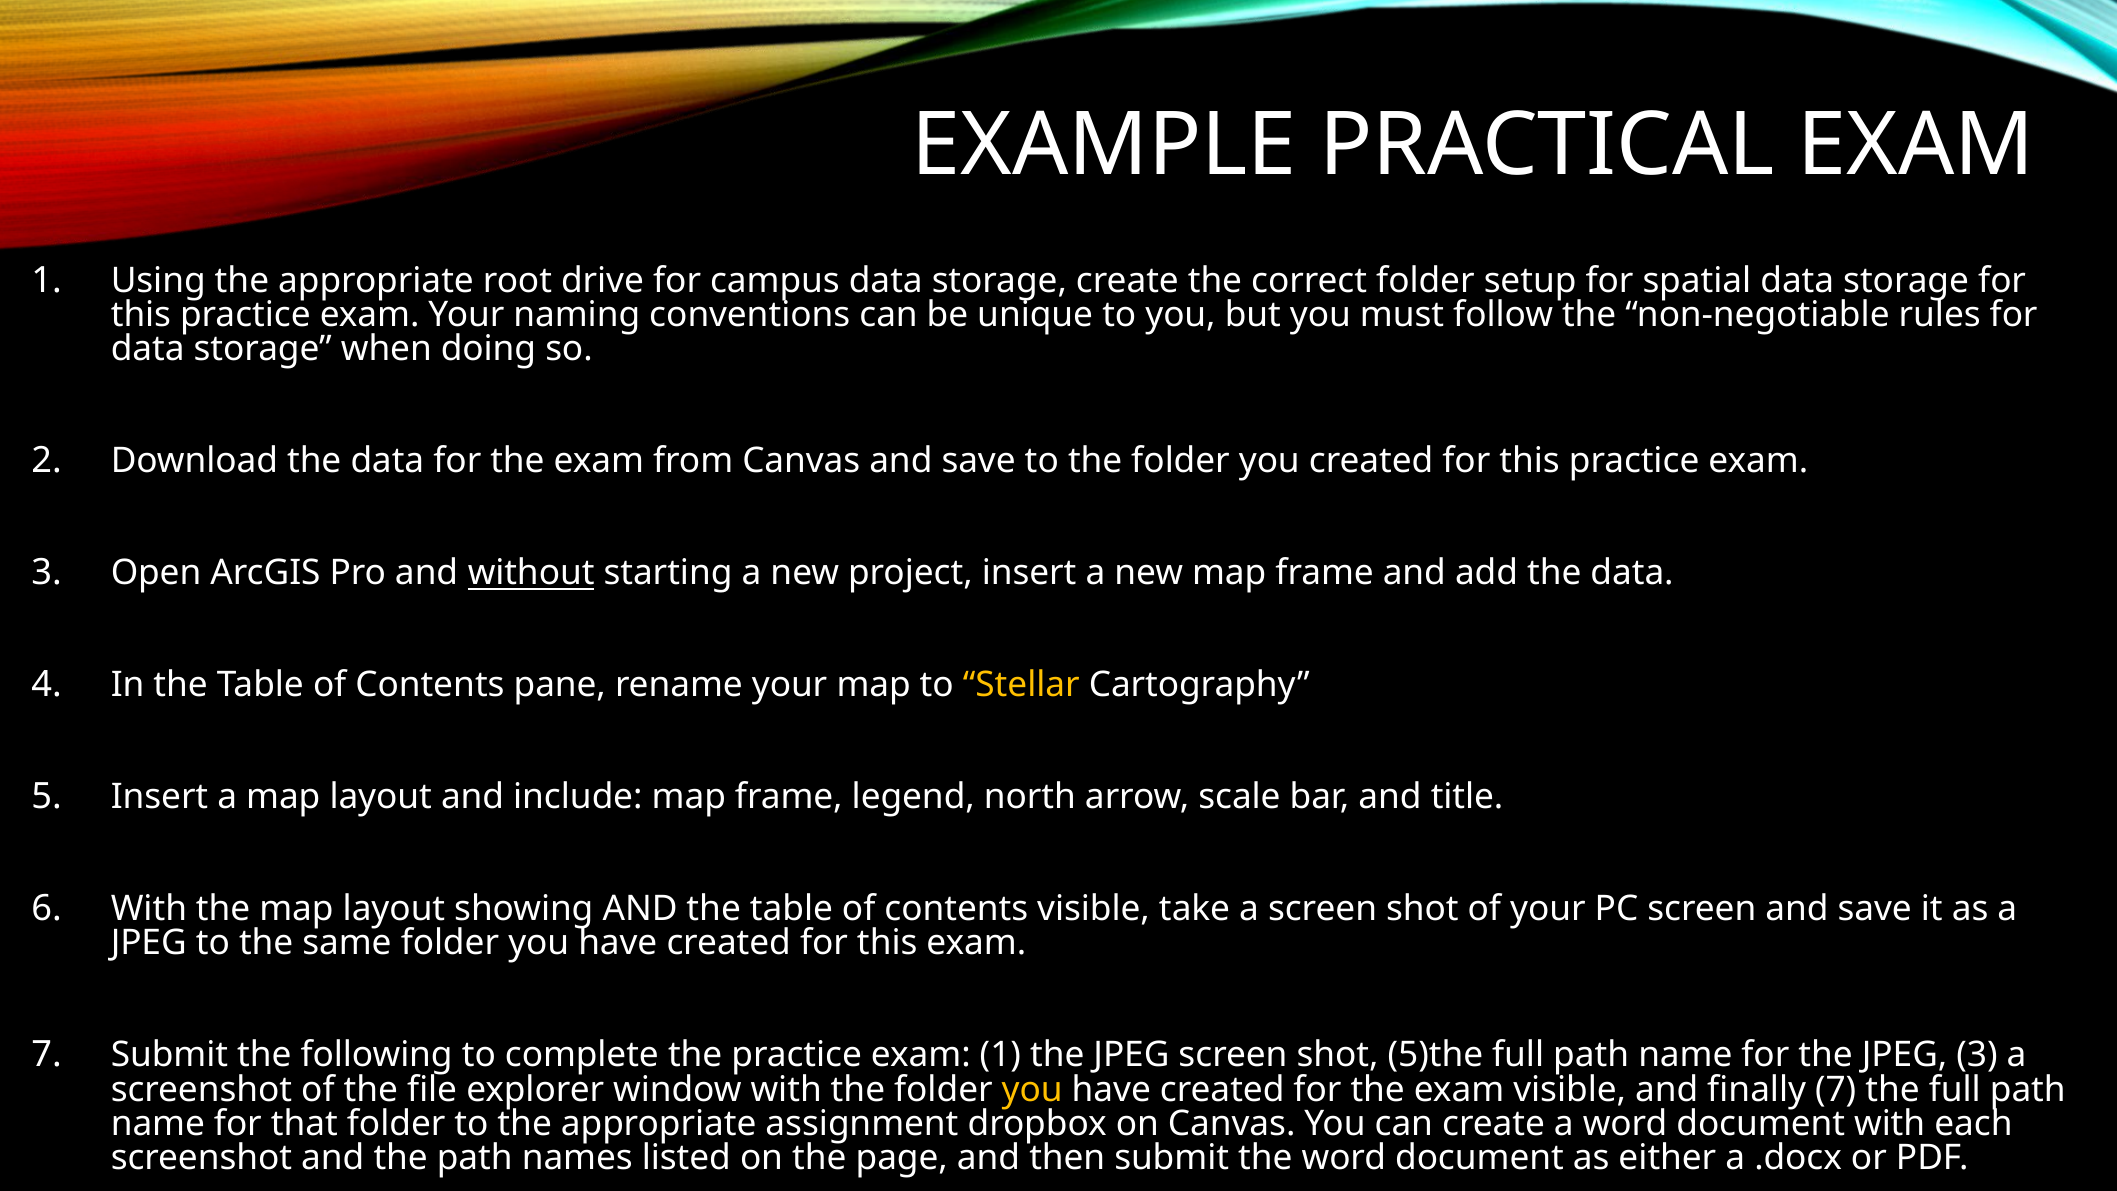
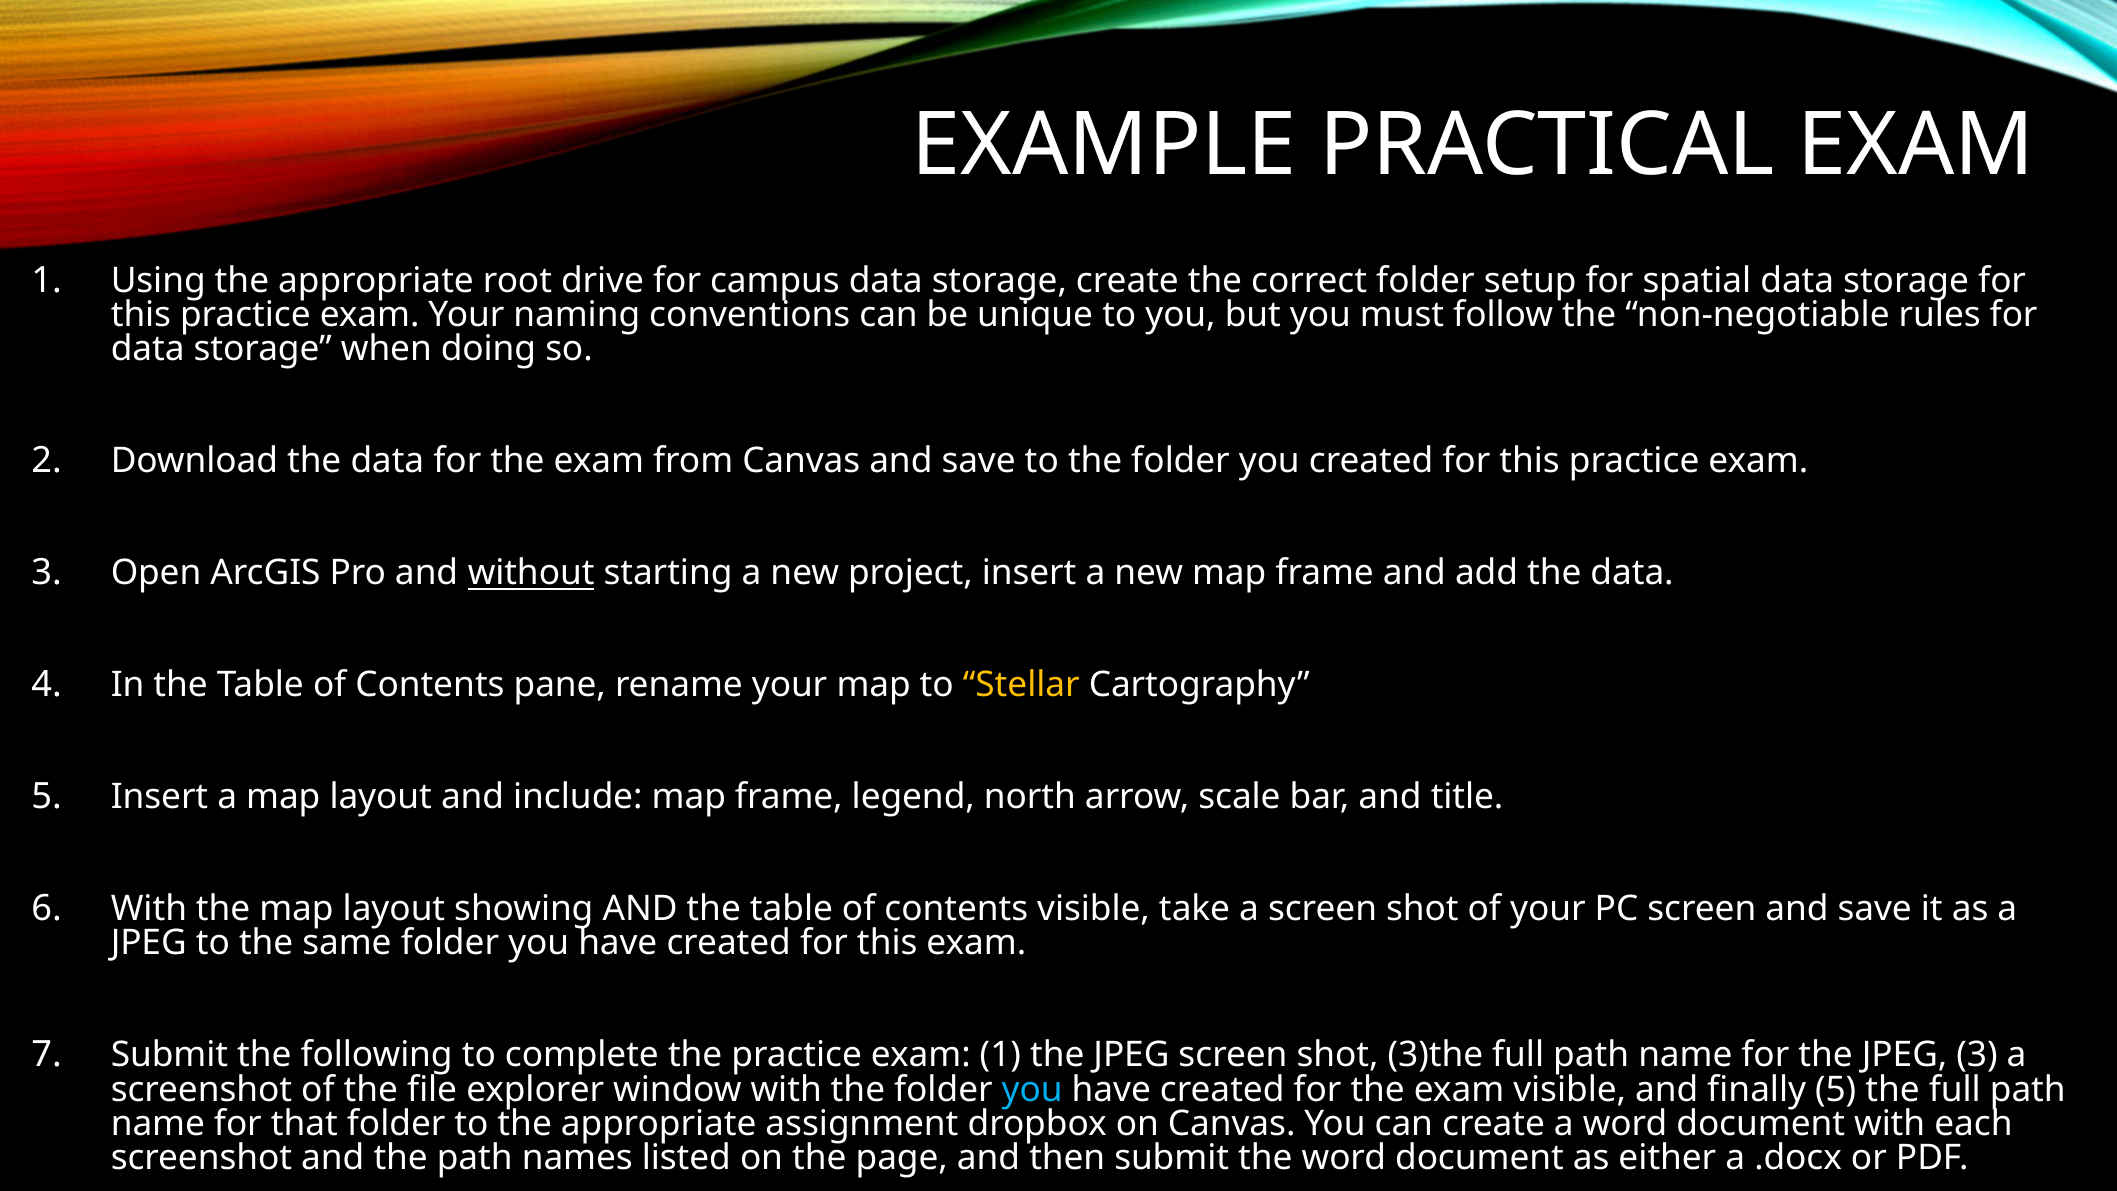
5)the: 5)the -> 3)the (1435, 1055)
you colour: yellow -> light blue (1032, 1089)
finally 7: 7 -> 5 (1836, 1089)
